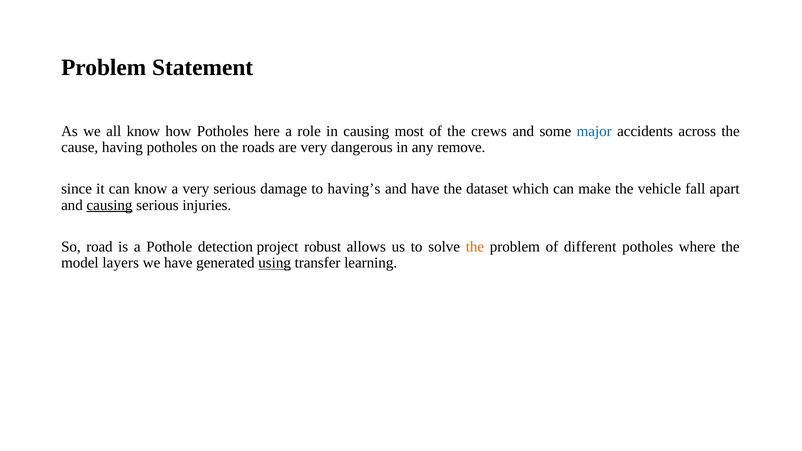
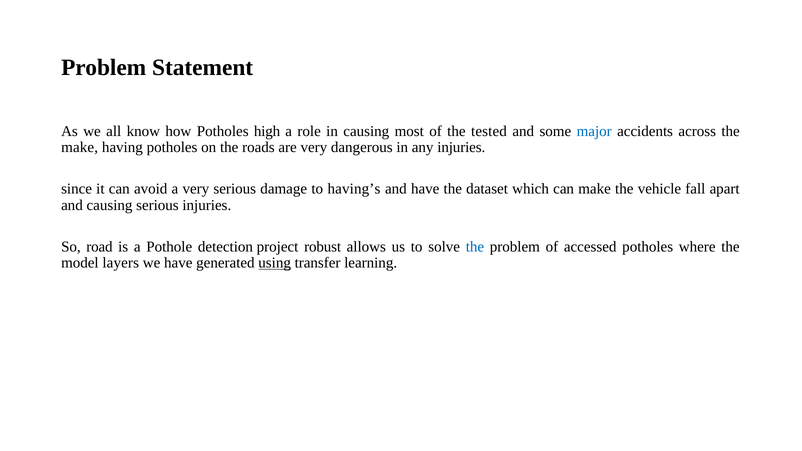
here: here -> high (267, 131)
crews: crews -> tested (489, 131)
cause: cause -> make (80, 147)
any remove: remove -> injuries (461, 147)
can know: know -> avoid (151, 189)
causing underline: present -> none (110, 205)
the colour: orange -> blue (475, 247)
different: different -> accessed (590, 247)
